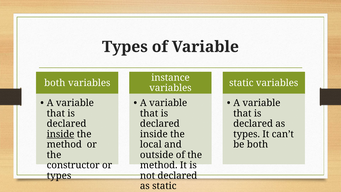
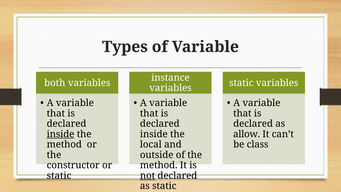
types: types -> allow (247, 134)
be both: both -> class (258, 144)
types: types -> static (59, 175)
not underline: none -> present (148, 175)
